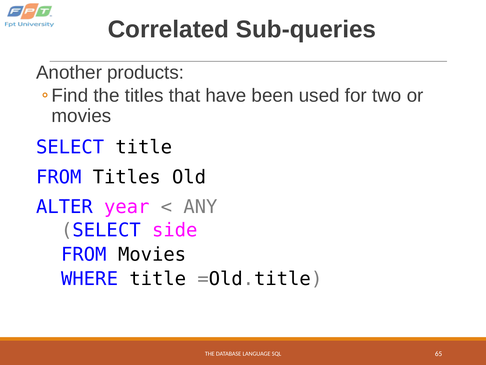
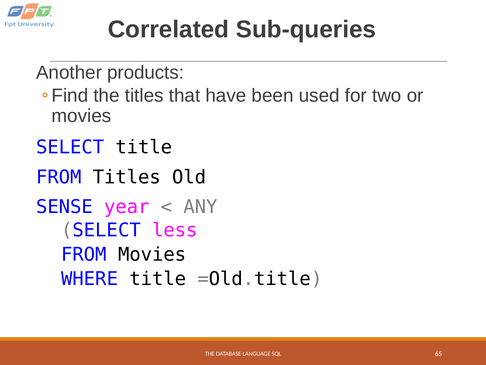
ALTER: ALTER -> SENSE (64, 207)
side: side -> less (175, 230)
